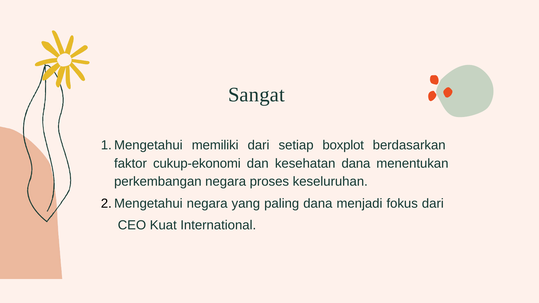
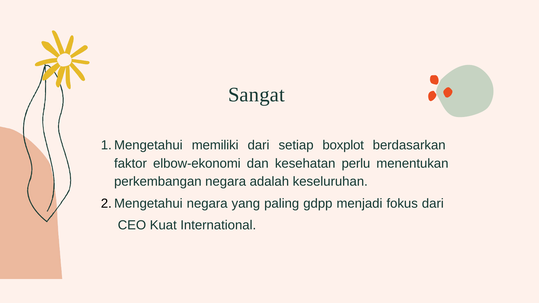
cukup-ekonomi: cukup-ekonomi -> elbow-ekonomi (197, 164)
kesehatan dana: dana -> perlu (356, 164)
proses: proses -> adalah (269, 182)
paling dana: dana -> gdpp (318, 204)
